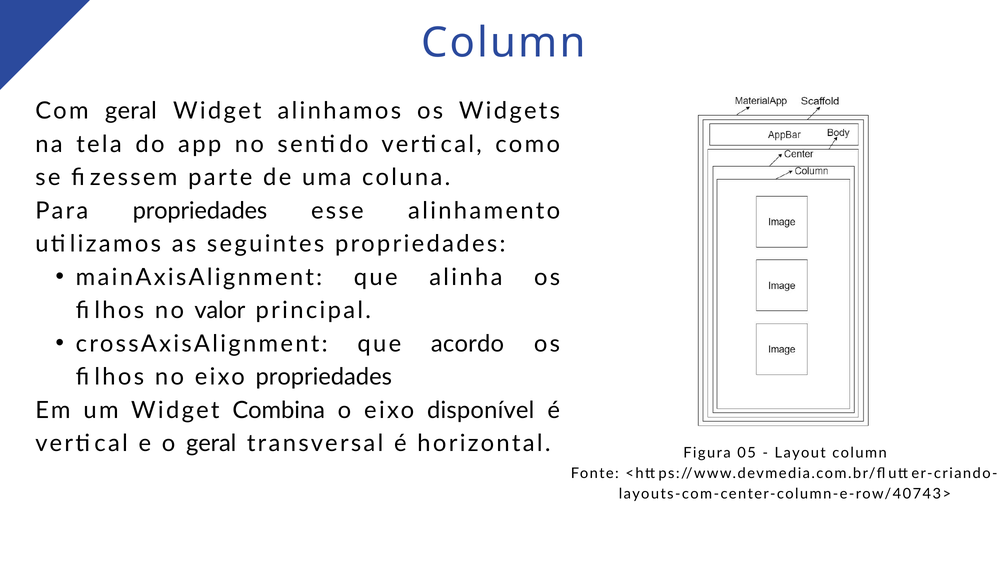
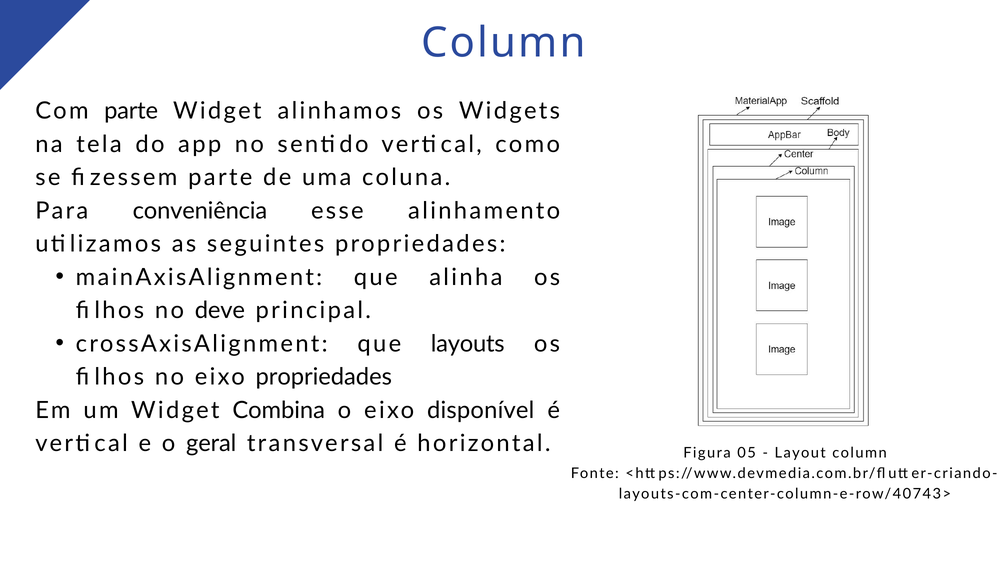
Com geral: geral -> parte (131, 111)
Para propriedades: propriedades -> conveniência (200, 211)
valor: valor -> deve (220, 311)
acordo: acordo -> layouts (468, 344)
